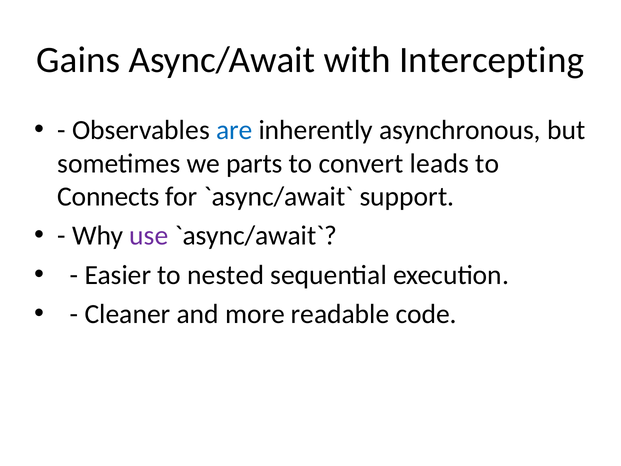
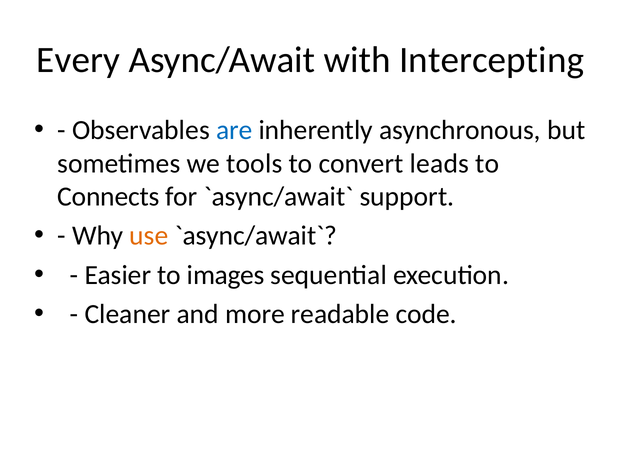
Gains: Gains -> Every (78, 60)
parts: parts -> tools (254, 163)
use colour: purple -> orange (149, 236)
nested: nested -> images (226, 275)
